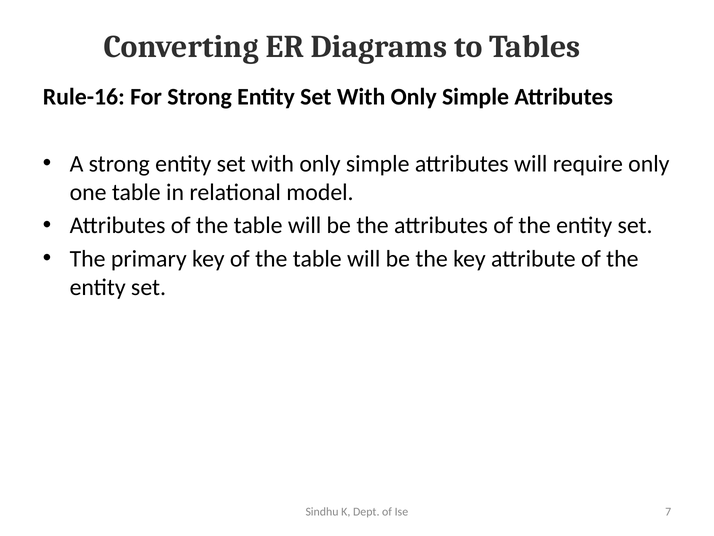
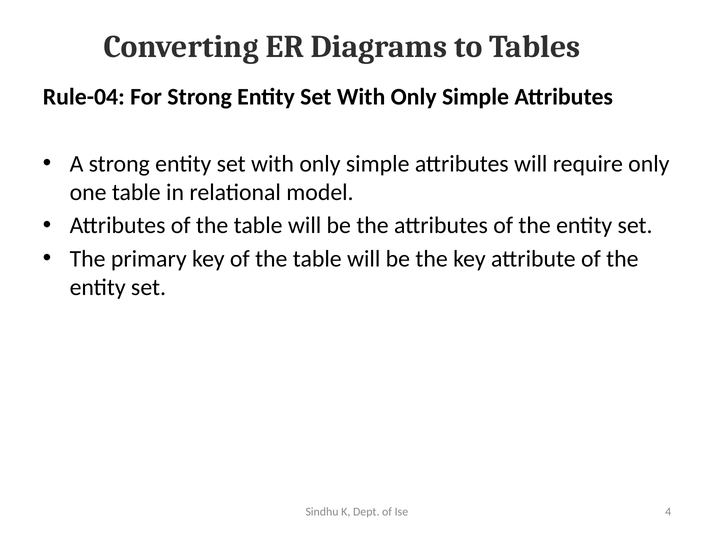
Rule-16: Rule-16 -> Rule-04 (84, 97)
7: 7 -> 4 (668, 511)
